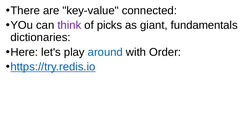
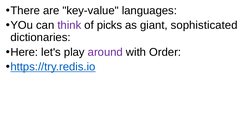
connected: connected -> languages (149, 11)
fundamentals: fundamentals -> sophisticated (204, 25)
around colour: blue -> purple (105, 52)
